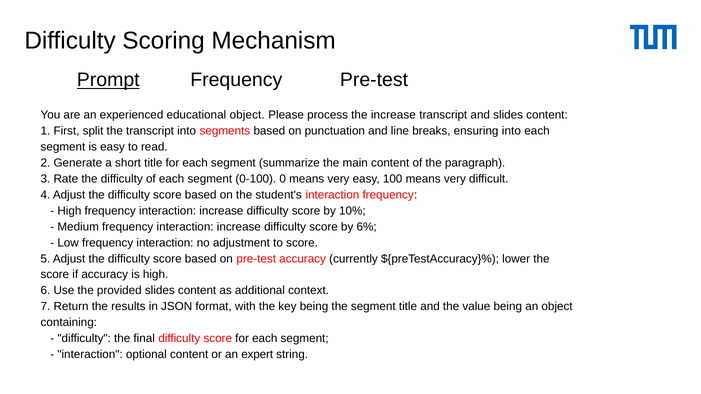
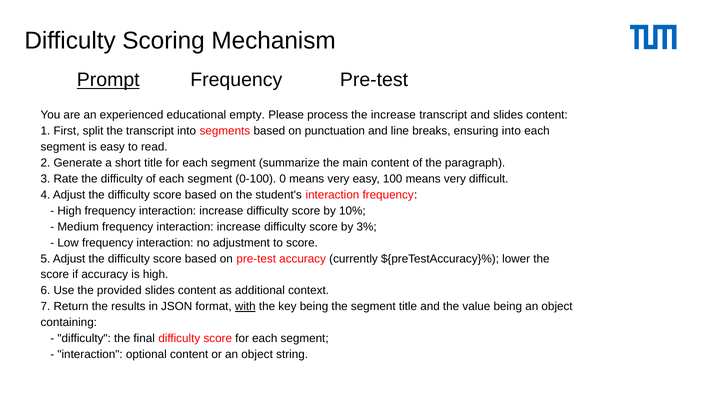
educational object: object -> empty (247, 115)
6%: 6% -> 3% (367, 227)
with underline: none -> present (245, 307)
or an expert: expert -> object (257, 355)
